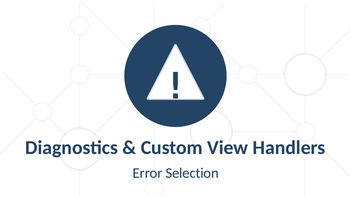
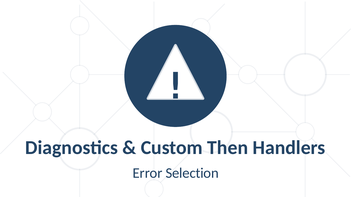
View: View -> Then (228, 148)
